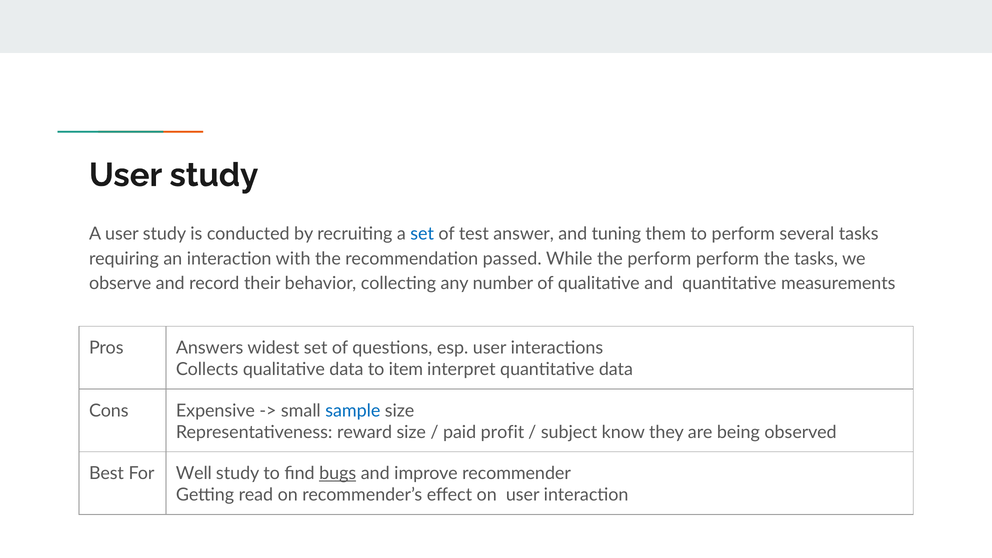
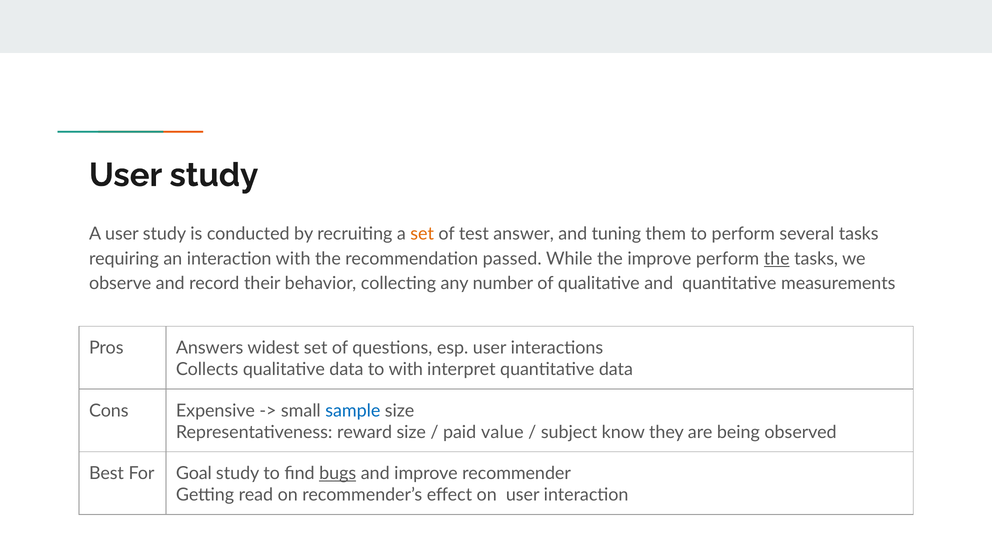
set colour: blue -> orange (422, 234)
the perform: perform -> improve (659, 259)
the underline: none -> present (777, 259)
to item: item -> with (406, 369)
profit: profit -> value (502, 432)
Well: Well -> Goal (194, 473)
